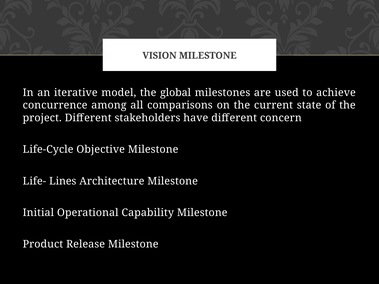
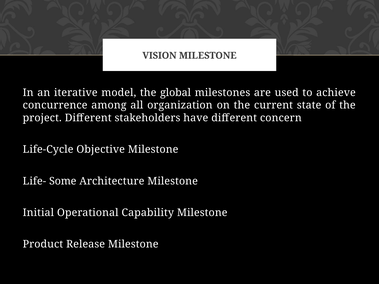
comparisons: comparisons -> organization (180, 105)
Lines: Lines -> Some (63, 181)
